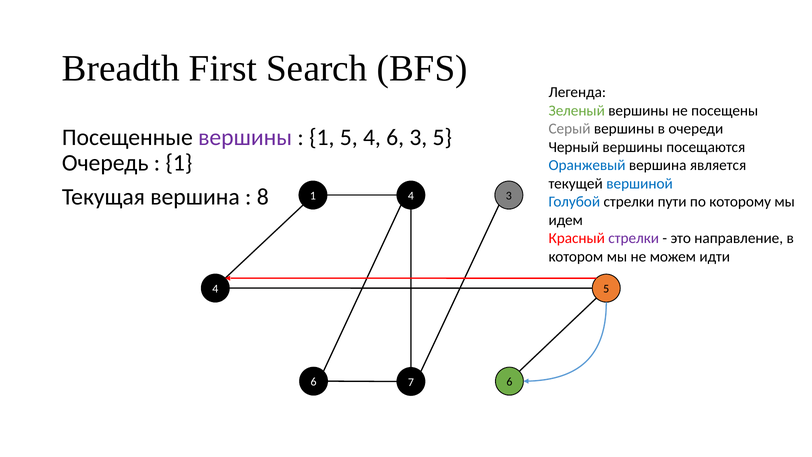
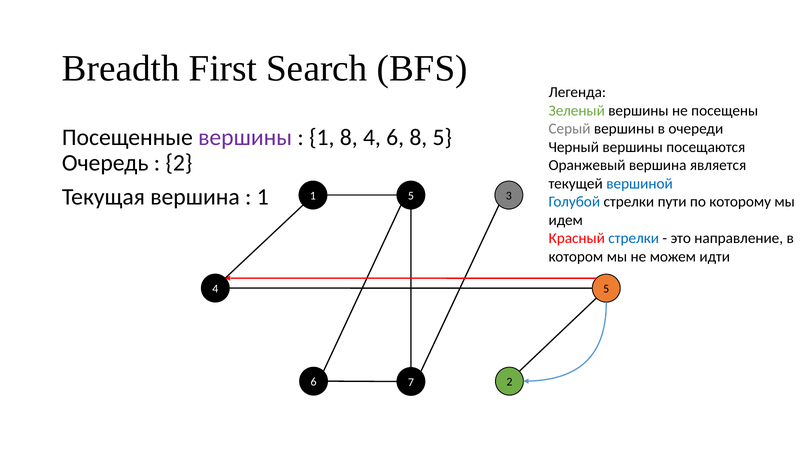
1 5: 5 -> 8 (349, 137)
6 3: 3 -> 8 (418, 137)
1: 1 -> 2 (179, 163)
Оранжевый colour: blue -> black (587, 165)
8: 8 -> 1 (263, 197)
1 4: 4 -> 5 (411, 196)
стрелки colour: purple -> blue (634, 238)
7 6: 6 -> 2 (509, 382)
